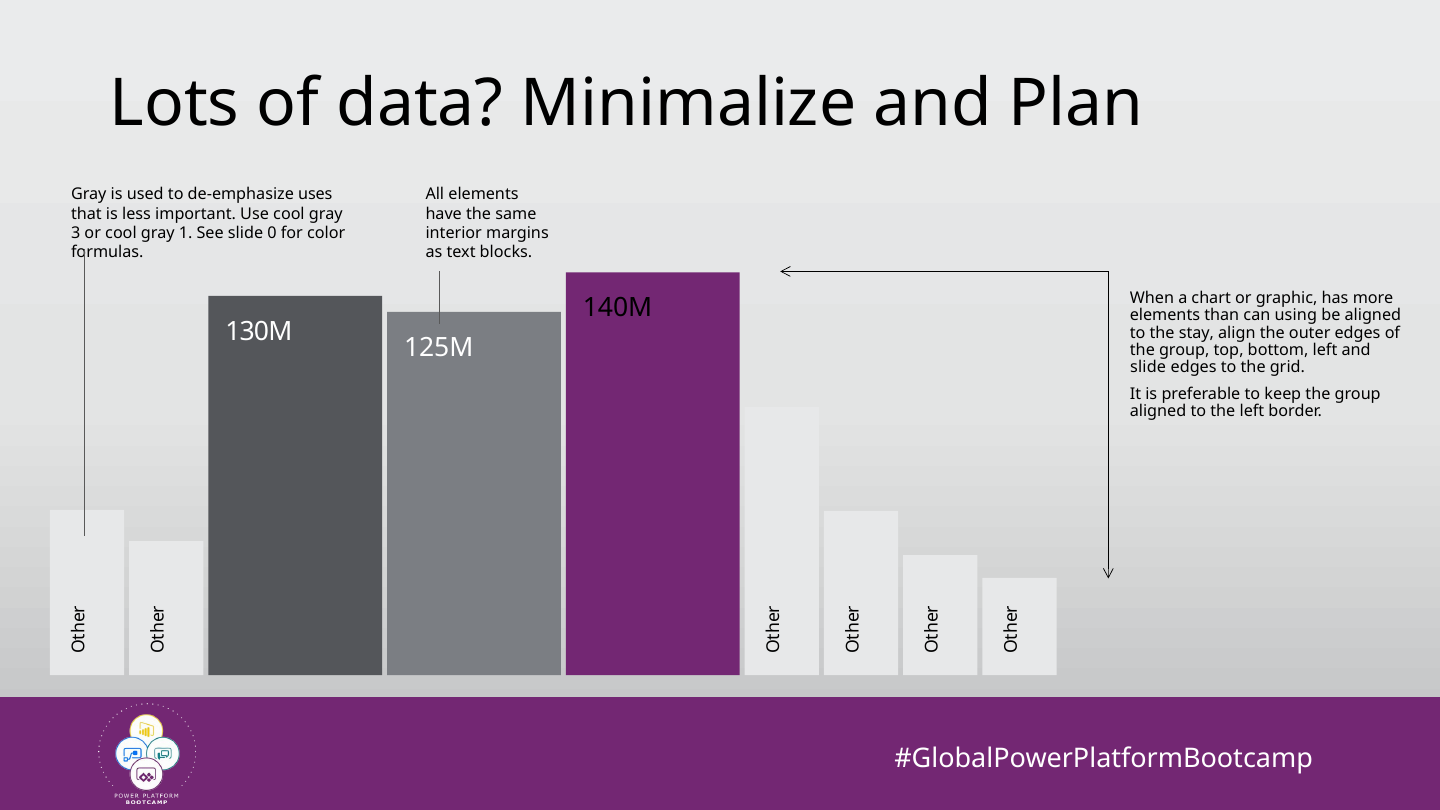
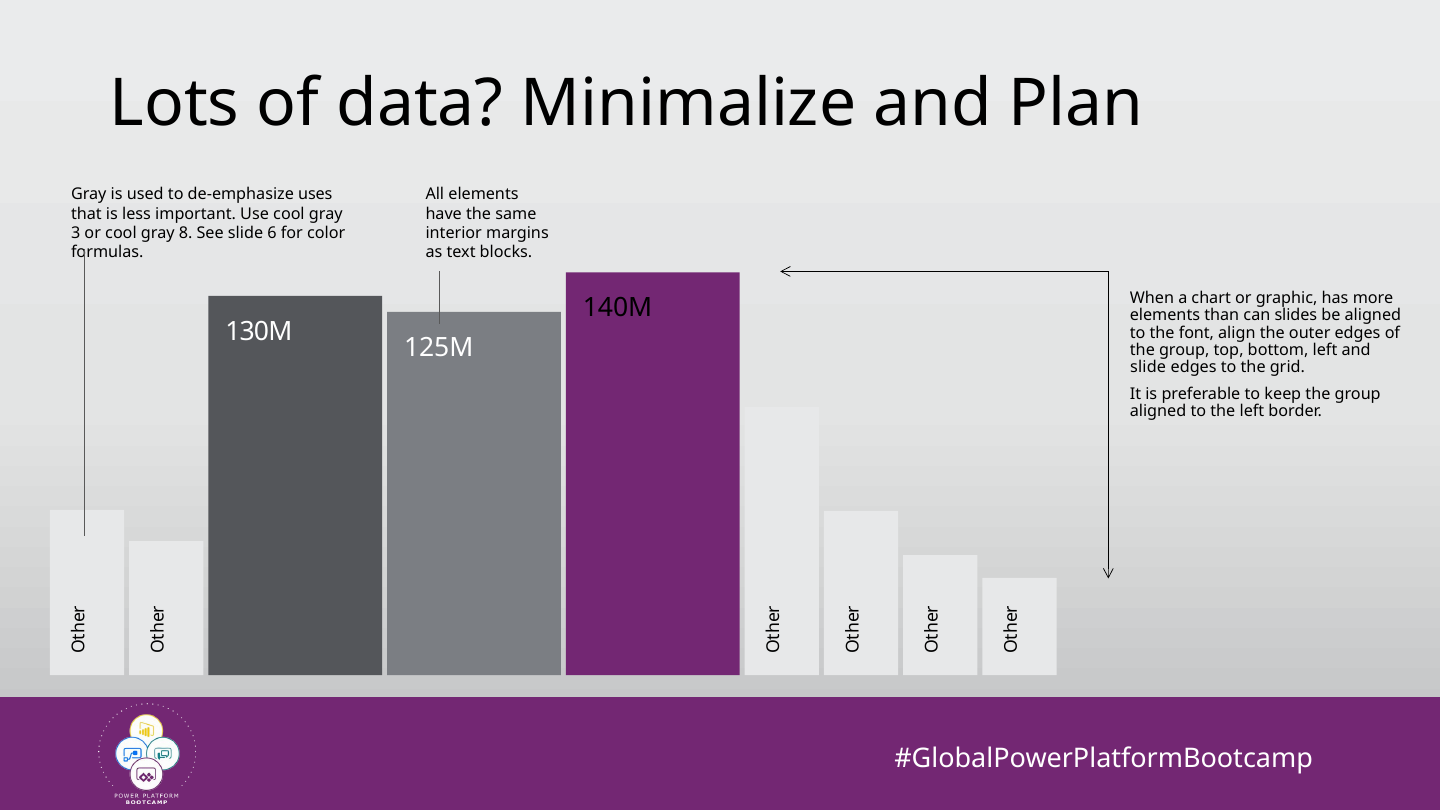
1: 1 -> 8 (186, 233)
0: 0 -> 6 (272, 233)
using: using -> slides (1296, 315)
stay: stay -> font (1196, 333)
